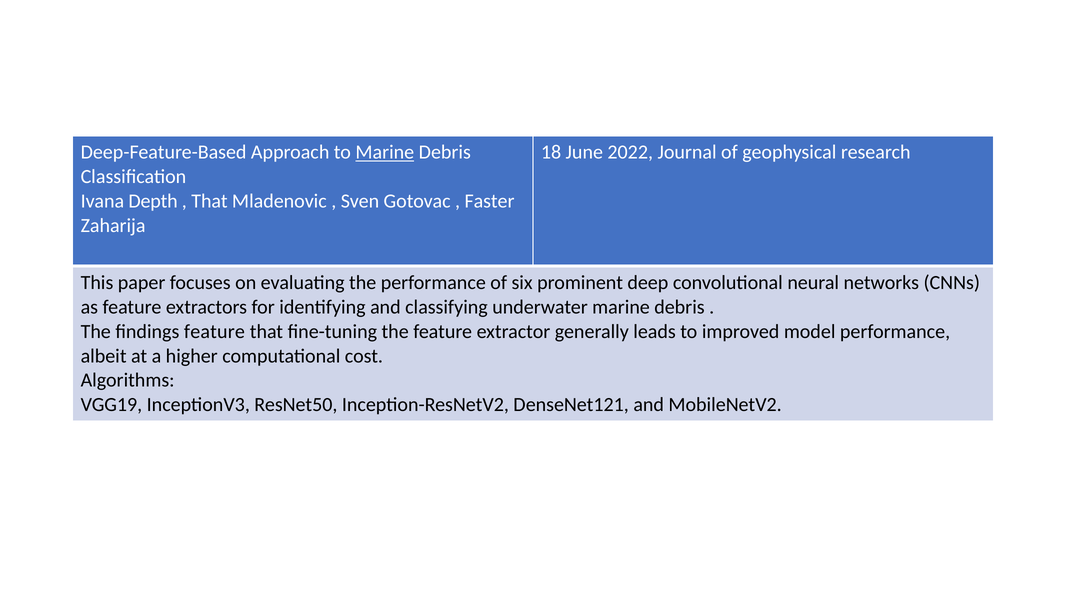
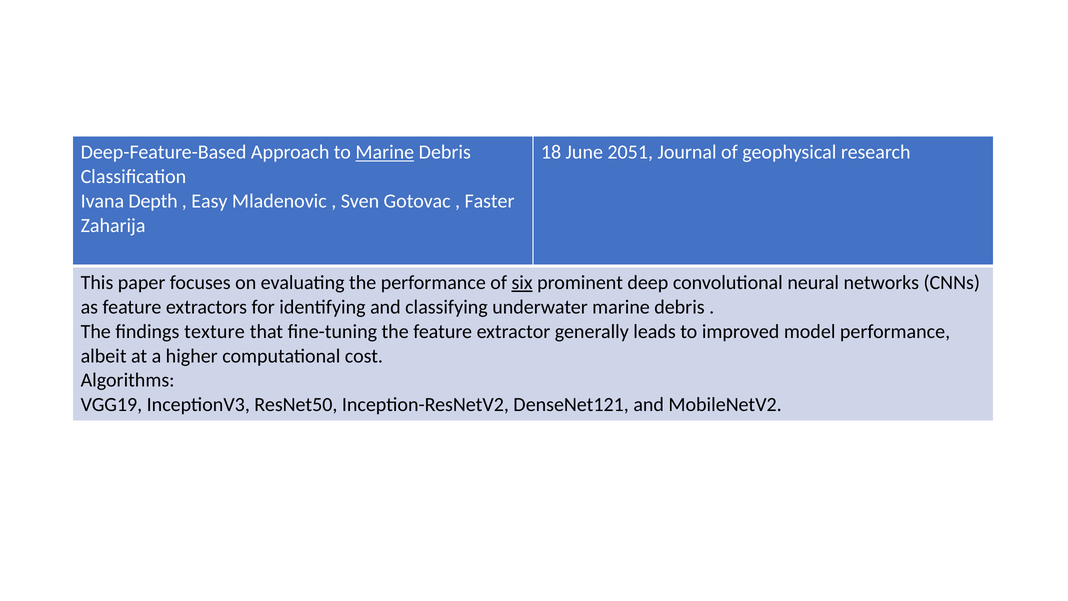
2022: 2022 -> 2051 (630, 152)
That: That -> Easy (209, 201)
six underline: none -> present (522, 282)
findings feature: feature -> texture (214, 331)
